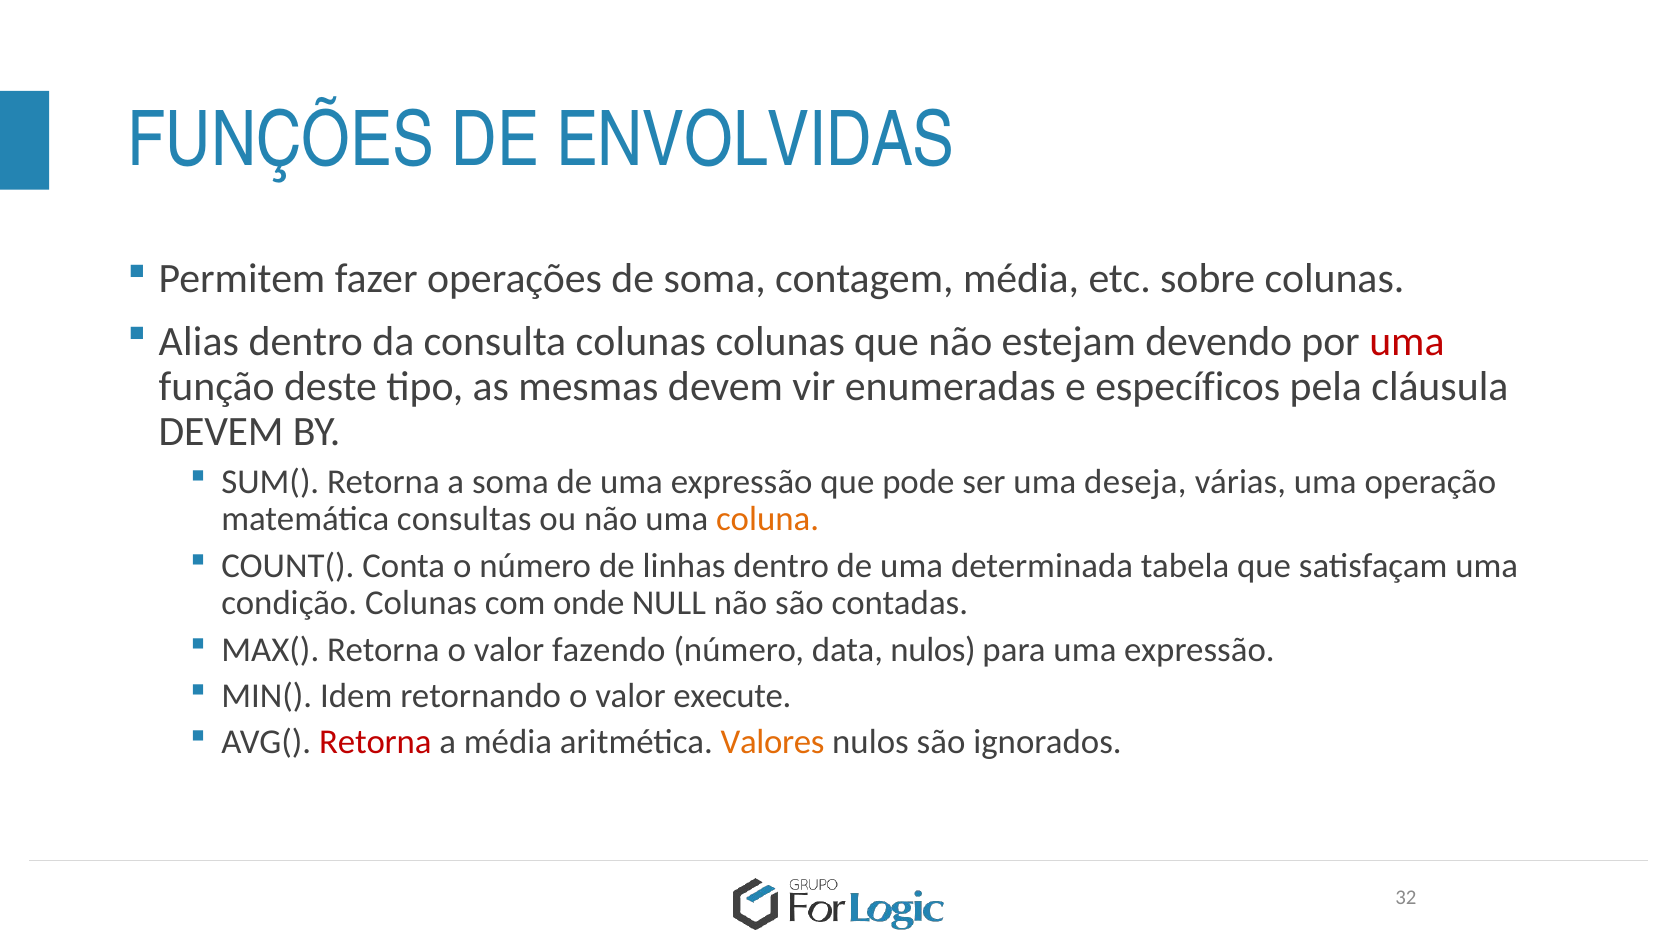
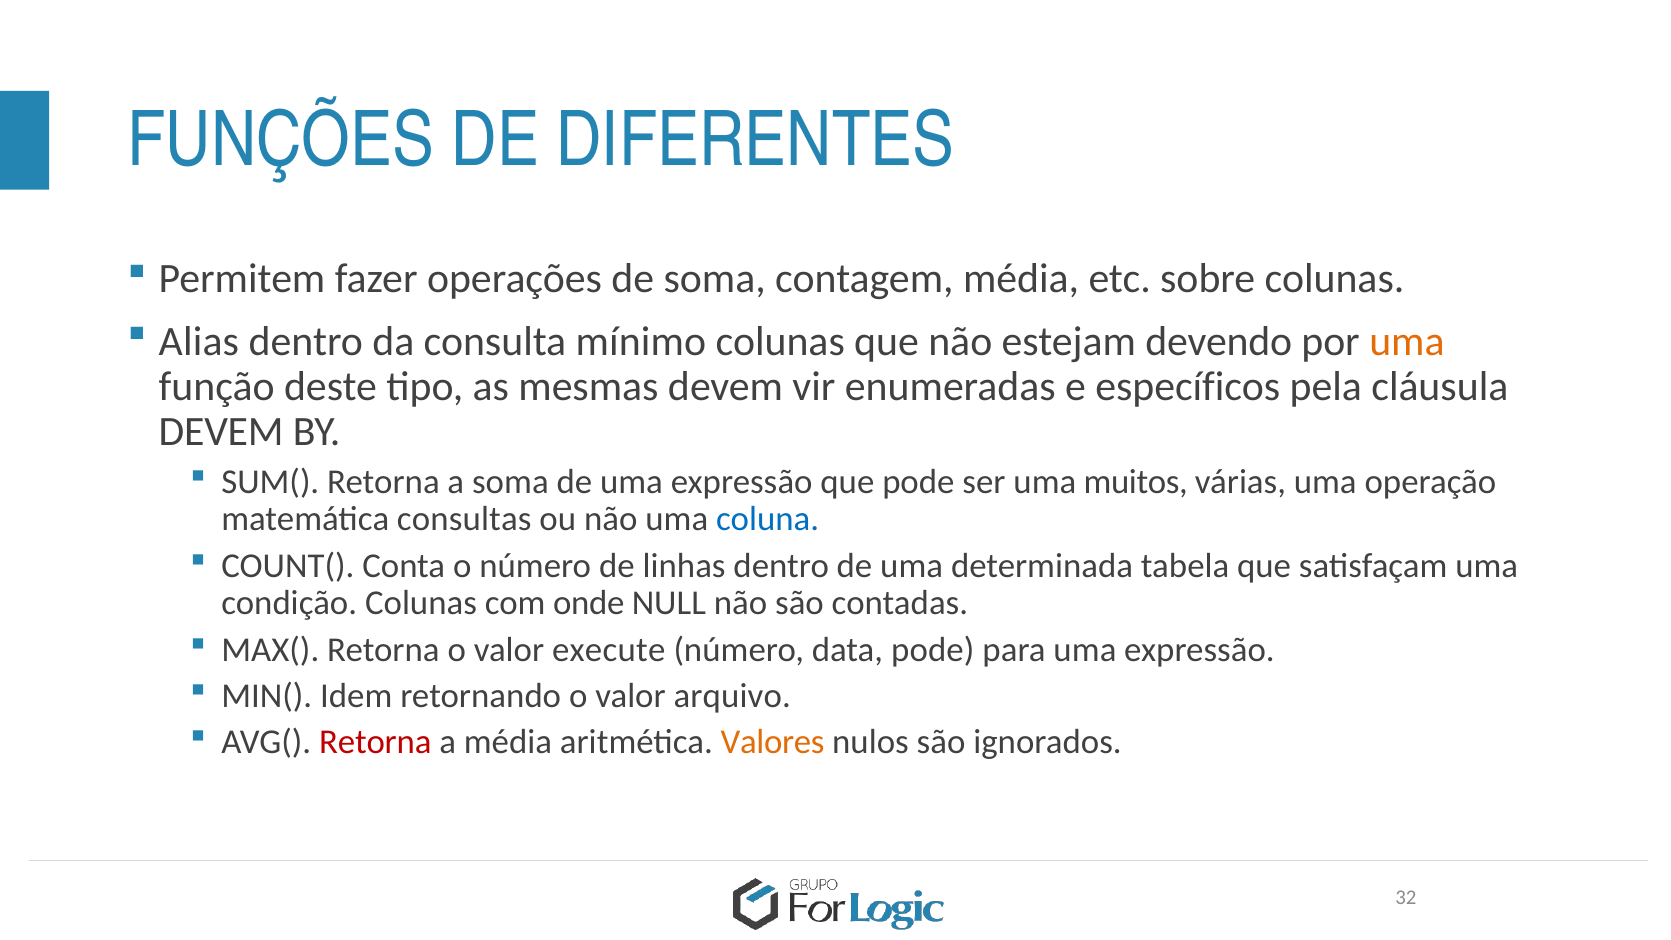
ENVOLVIDAS: ENVOLVIDAS -> DIFERENTES (755, 140)
consulta colunas: colunas -> mínimo (641, 341)
uma colour: red -> orange (1407, 341)
deseja: deseja -> muitos (1136, 482)
coluna colour: orange -> blue (768, 519)
fazendo: fazendo -> execute (609, 650)
data nulos: nulos -> pode (933, 650)
execute: execute -> arquivo (732, 696)
